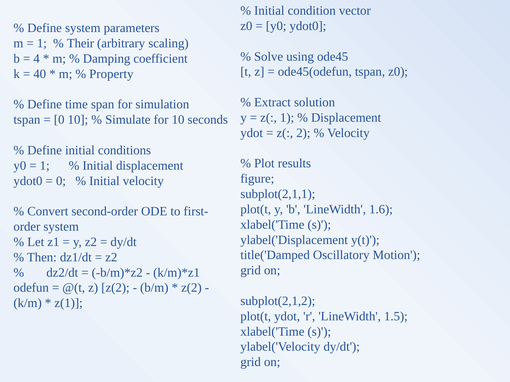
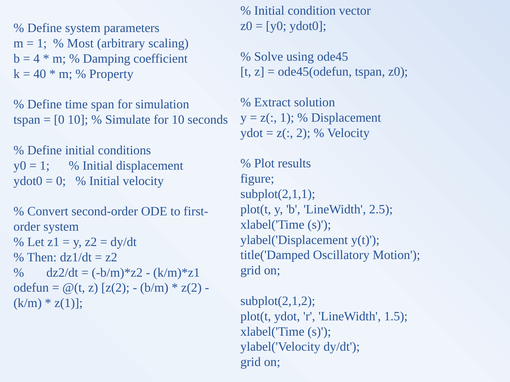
Their: Their -> Most (80, 43)
1.6: 1.6 -> 2.5 (381, 210)
